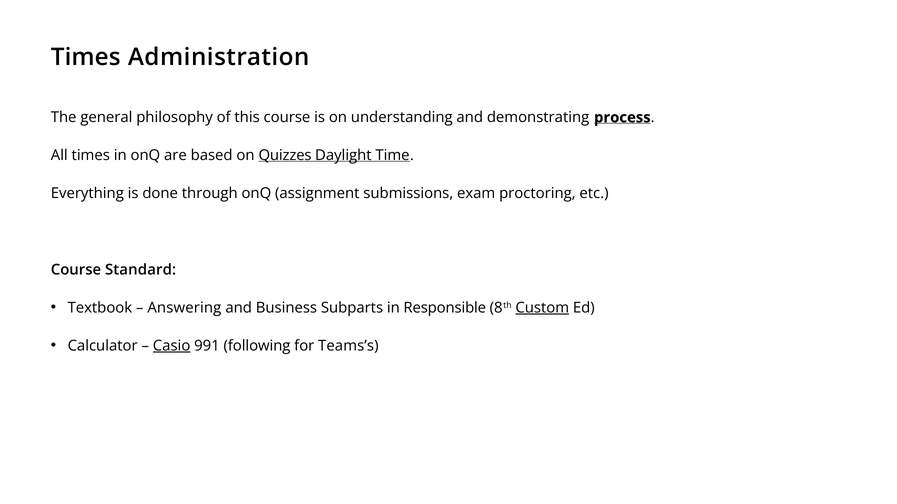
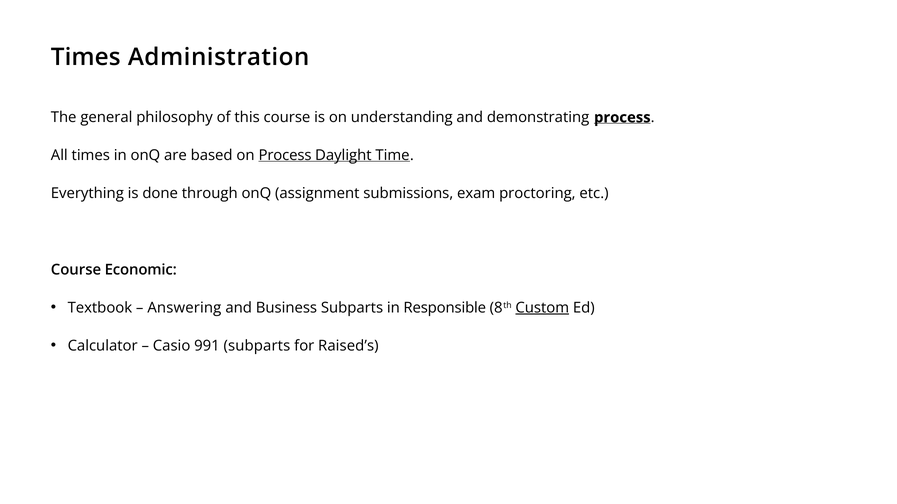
on Quizzes: Quizzes -> Process (285, 156)
Standard: Standard -> Economic (141, 270)
Casio underline: present -> none (172, 346)
991 following: following -> subparts (257, 346)
Teams’s: Teams’s -> Raised’s (348, 346)
